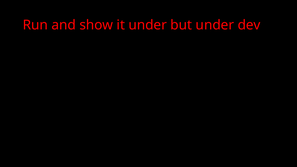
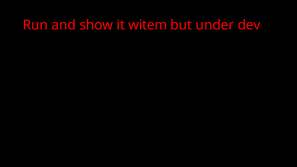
it under: under -> witem (148, 25)
